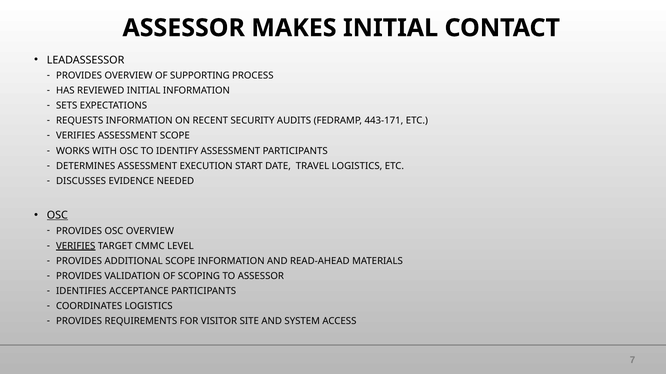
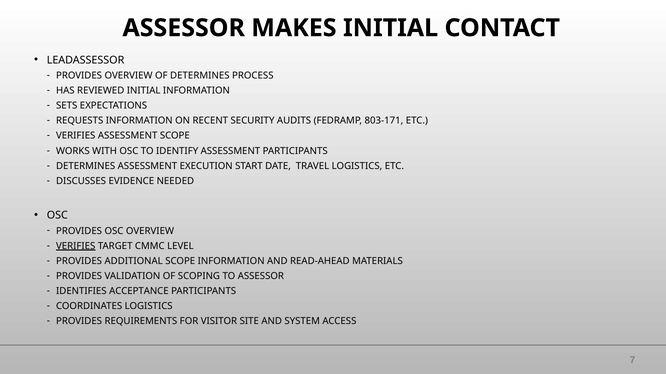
OF SUPPORTING: SUPPORTING -> DETERMINES (200, 76)
443-171: 443-171 -> 803-171 (384, 121)
OSC underline: present -> none (57, 216)
